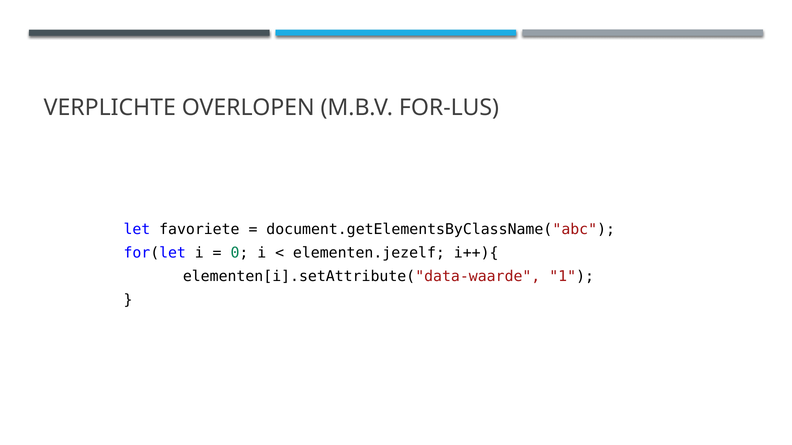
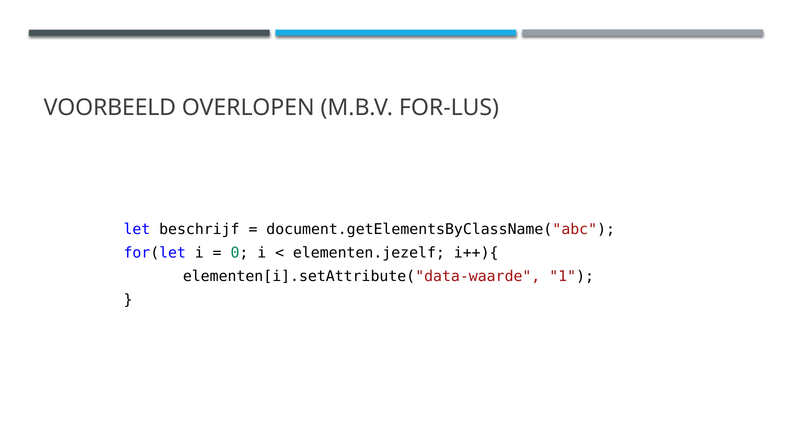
VERPLICHTE: VERPLICHTE -> VOORBEELD (110, 108)
favoriete: favoriete -> beschrijf (199, 230)
